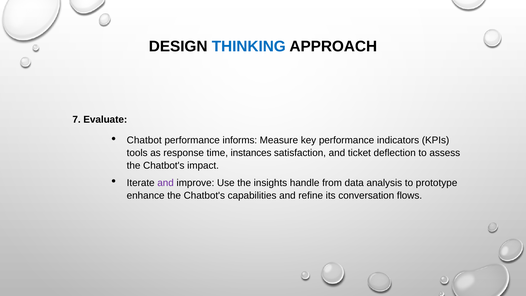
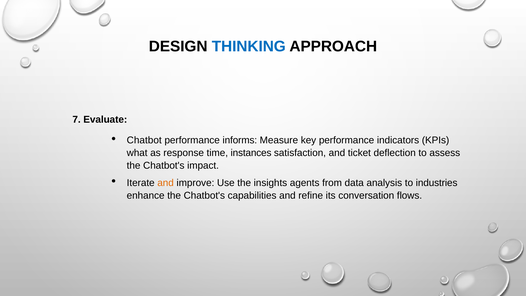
tools: tools -> what (137, 153)
and colour: purple -> orange (166, 183)
handle: handle -> agents (305, 183)
prototype: prototype -> industries (437, 183)
